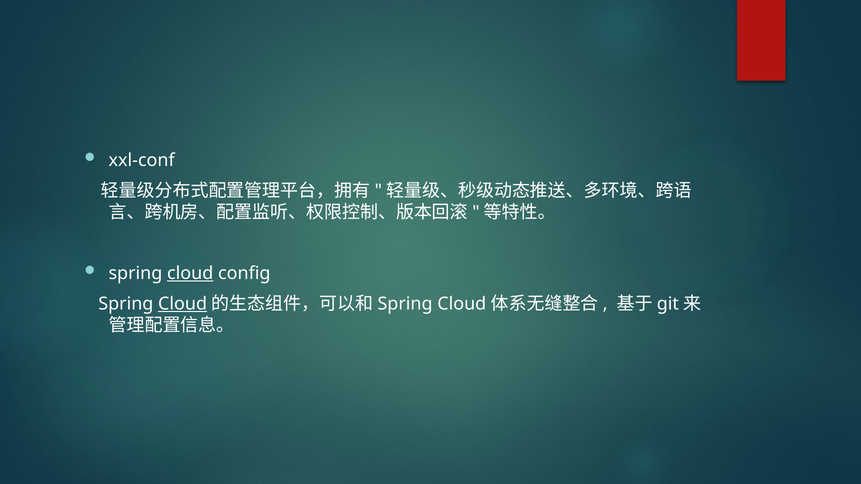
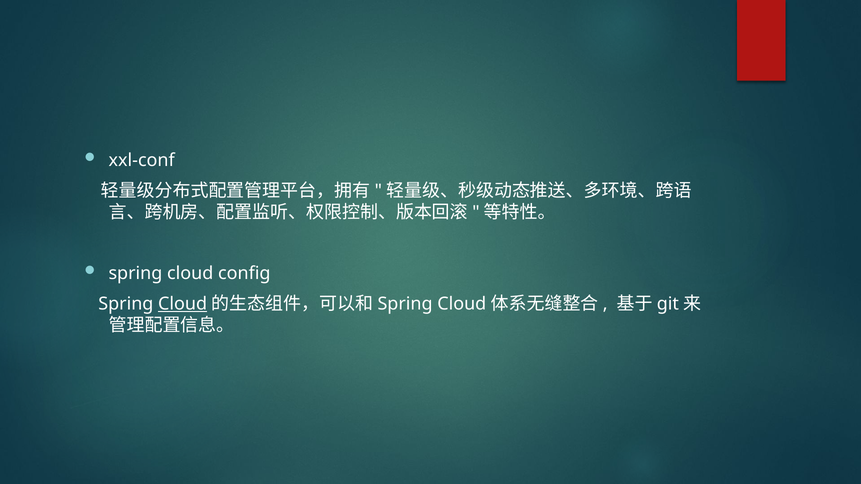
cloud underline: present -> none (190, 273)
